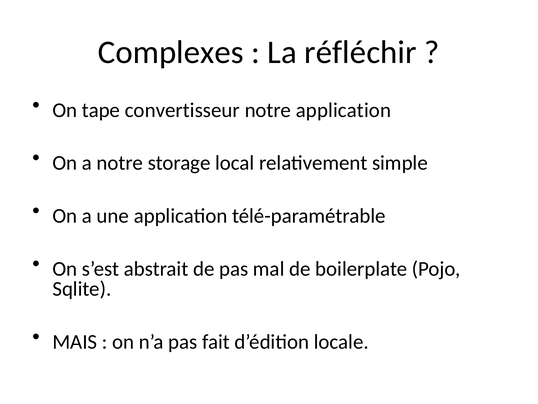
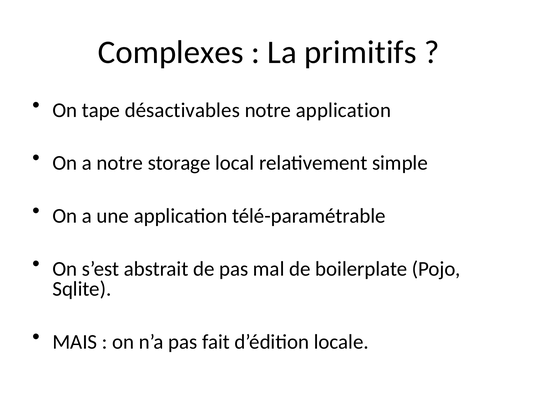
réfléchir: réfléchir -> primitifs (360, 52)
convertisseur: convertisseur -> désactivables (182, 110)
